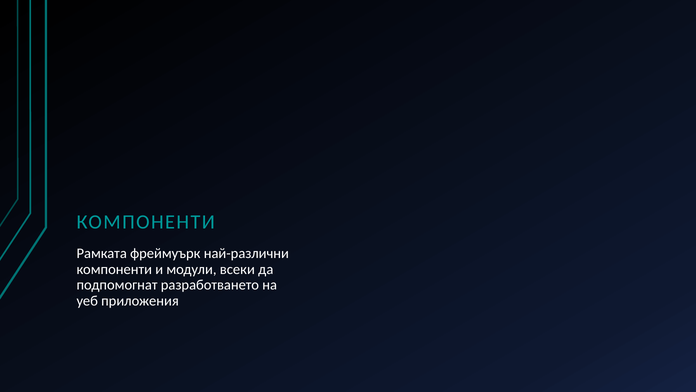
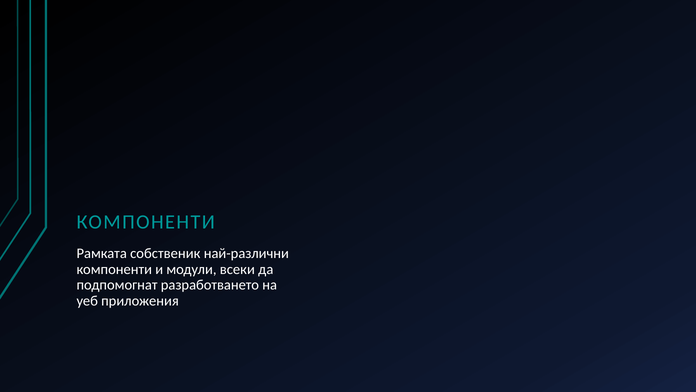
фреймуърк: фреймуърк -> собственик (165, 253)
